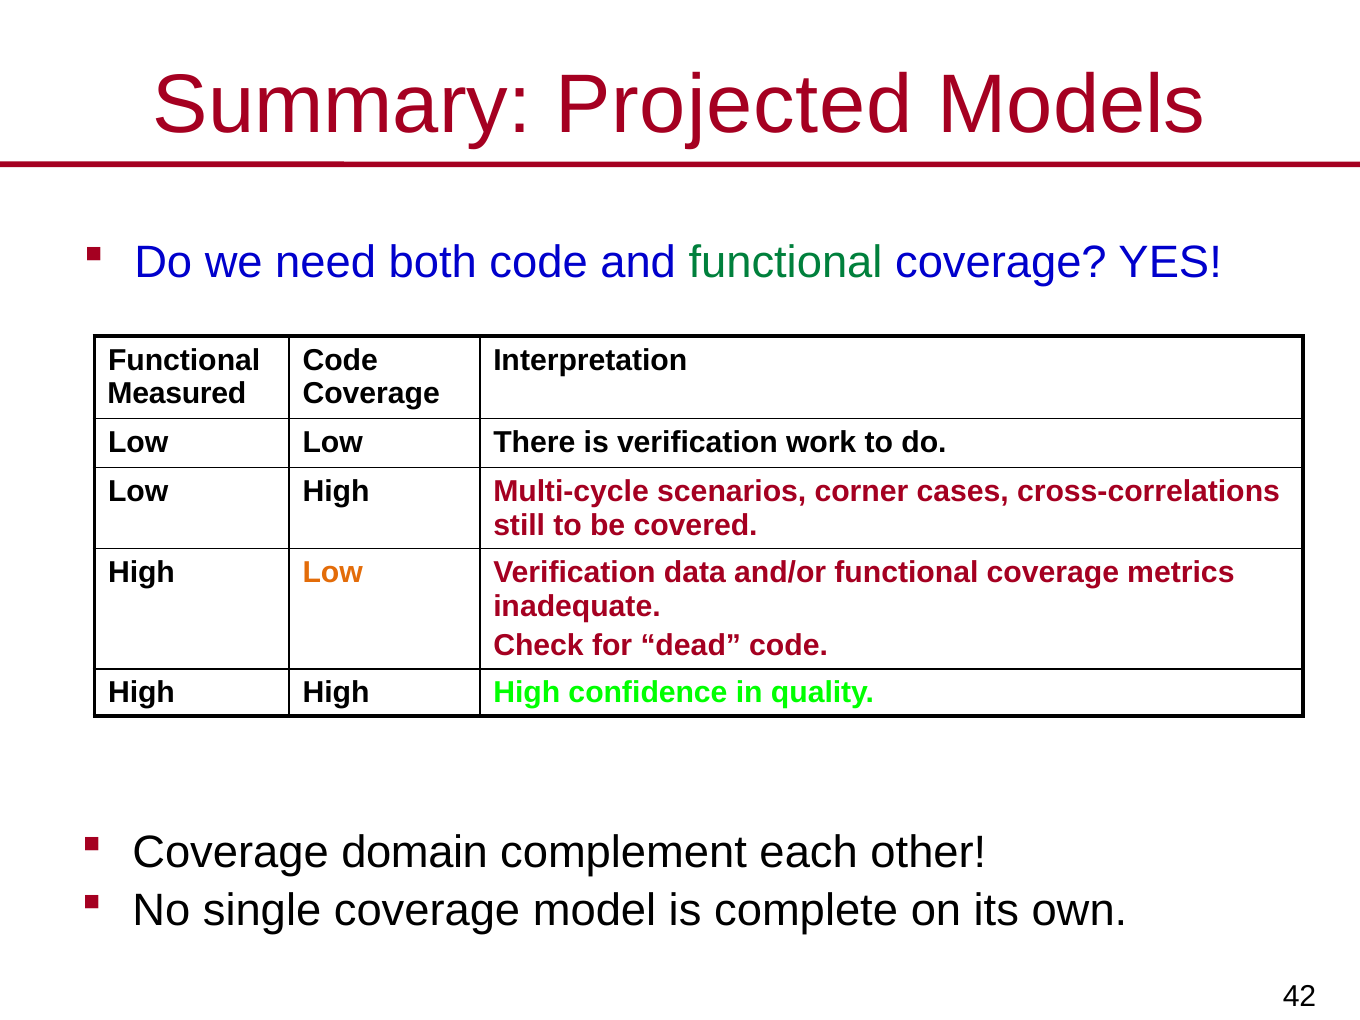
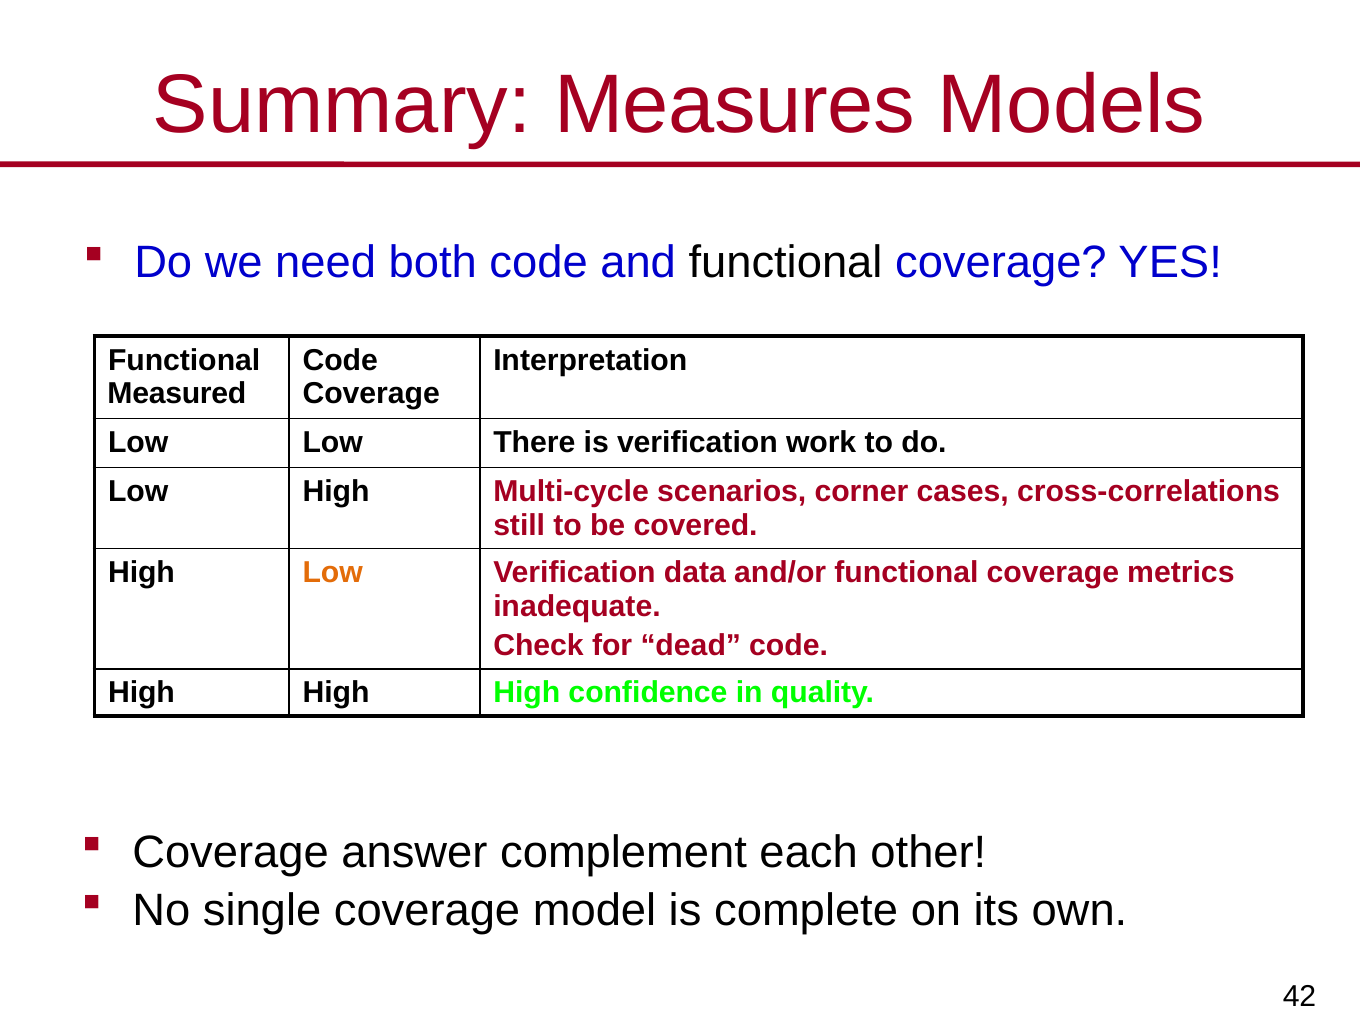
Projected: Projected -> Measures (735, 105)
functional colour: green -> black (786, 263)
domain: domain -> answer (414, 852)
